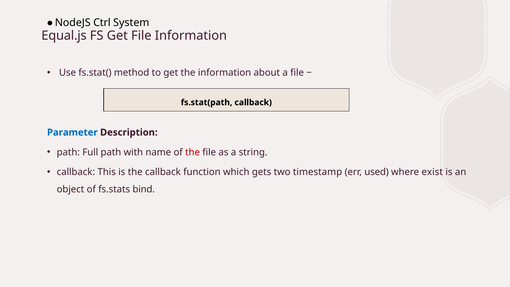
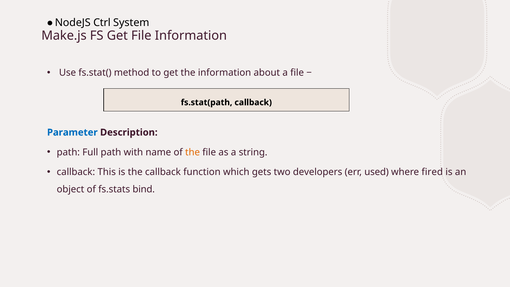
Equal.js: Equal.js -> Make.js (64, 36)
the colour: red -> orange (193, 152)
timestamp: timestamp -> developers (318, 172)
exist: exist -> fired (432, 172)
